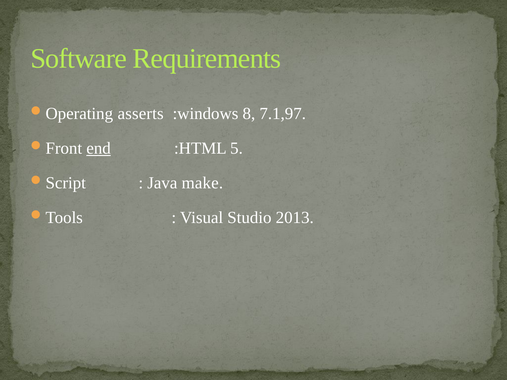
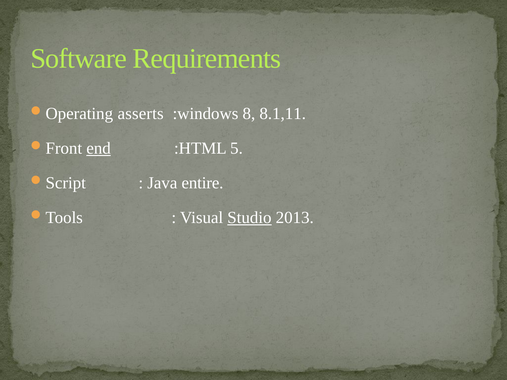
7.1,97: 7.1,97 -> 8.1,11 (283, 114)
make: make -> entire (202, 183)
Studio underline: none -> present (249, 218)
